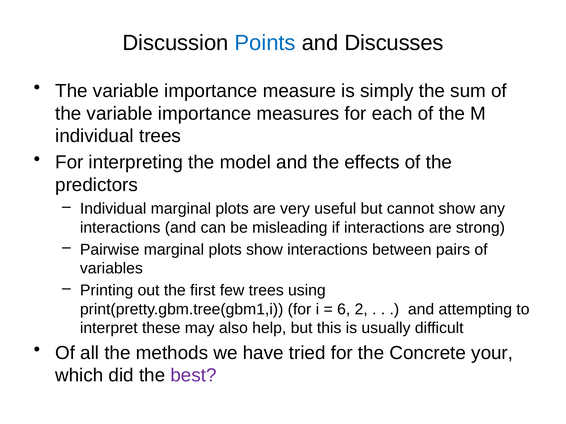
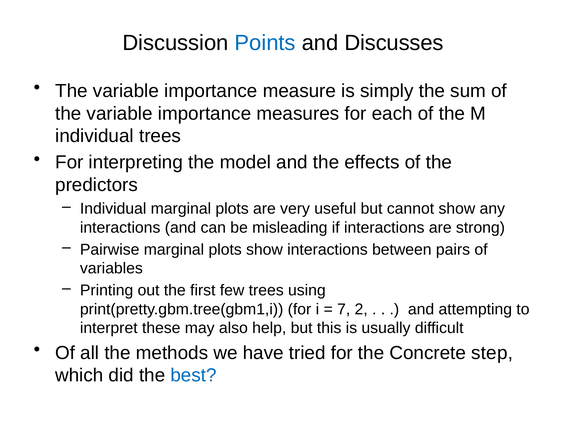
6: 6 -> 7 (344, 310)
your: your -> step (492, 353)
best colour: purple -> blue (193, 376)
